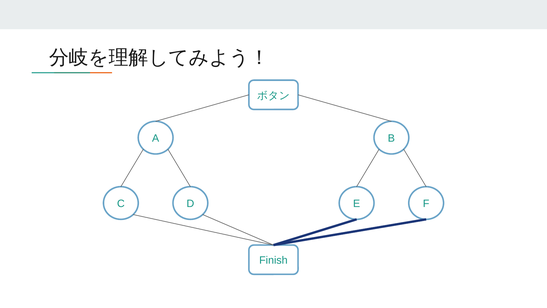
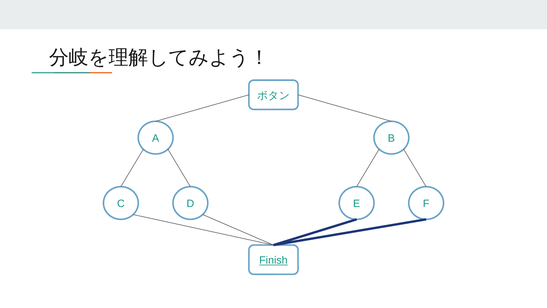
Finish underline: none -> present (273, 260)
